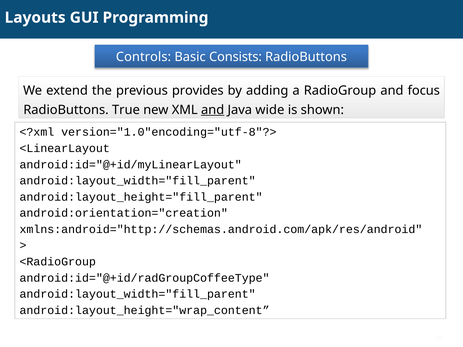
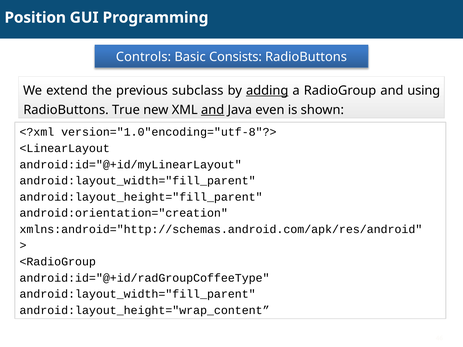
Layouts: Layouts -> Position (35, 18)
provides: provides -> subclass (198, 91)
adding underline: none -> present (267, 91)
focus: focus -> using (424, 91)
wide: wide -> even (270, 110)
